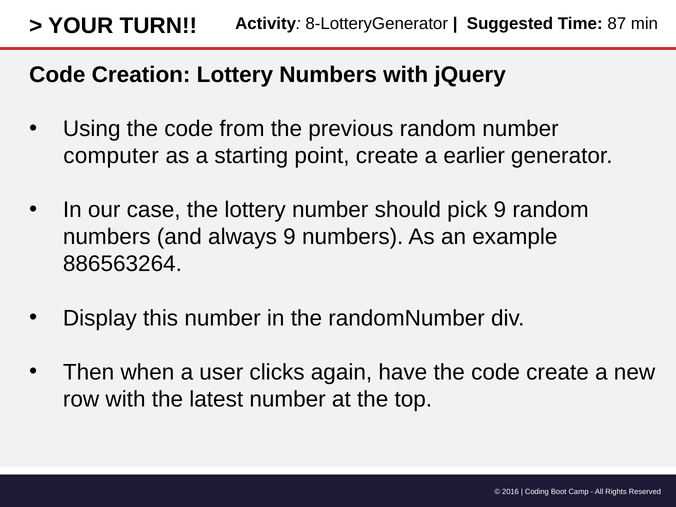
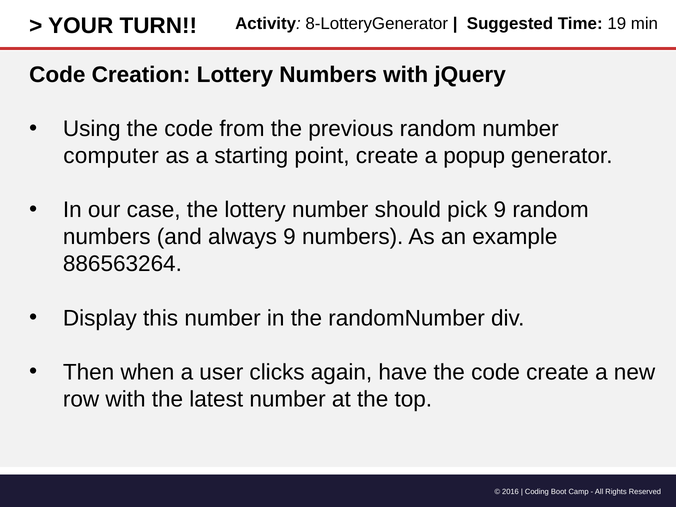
87: 87 -> 19 (617, 24)
earlier: earlier -> popup (474, 156)
